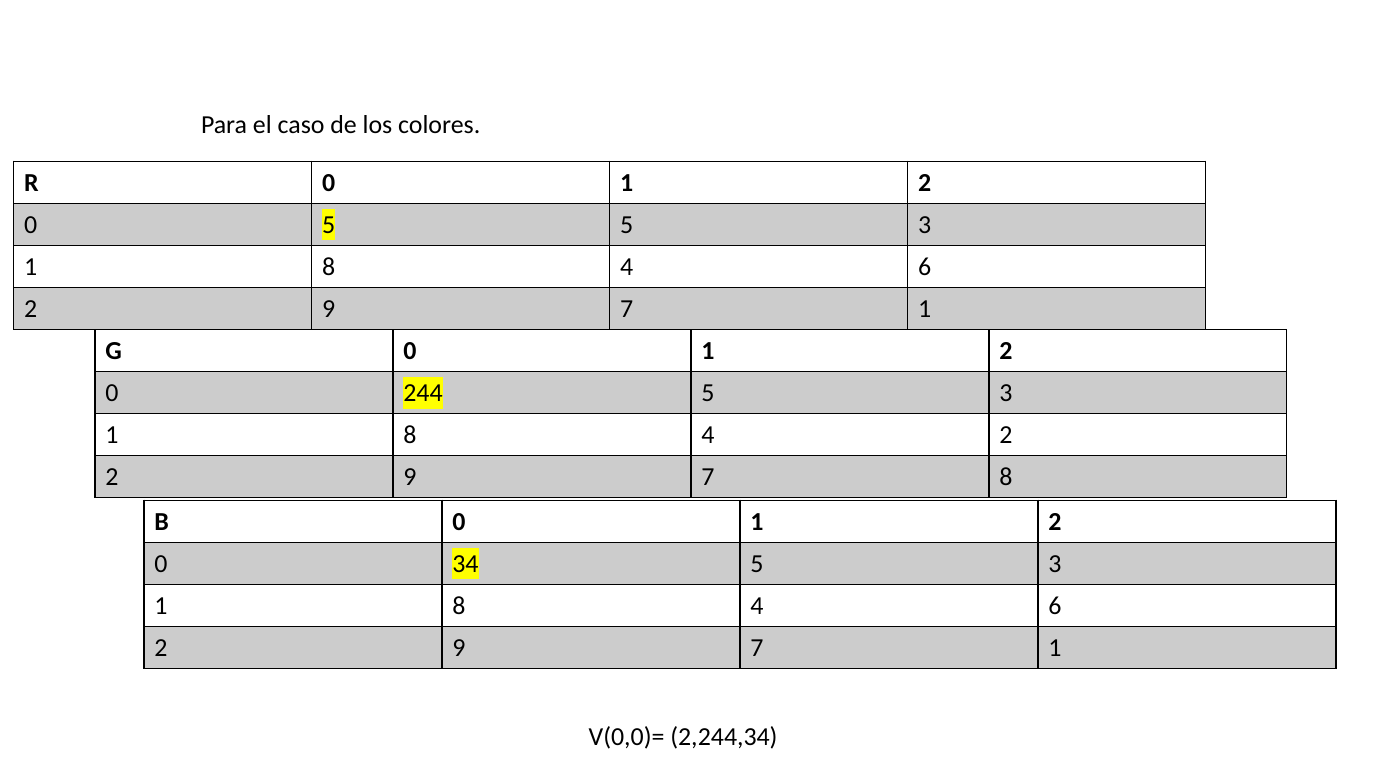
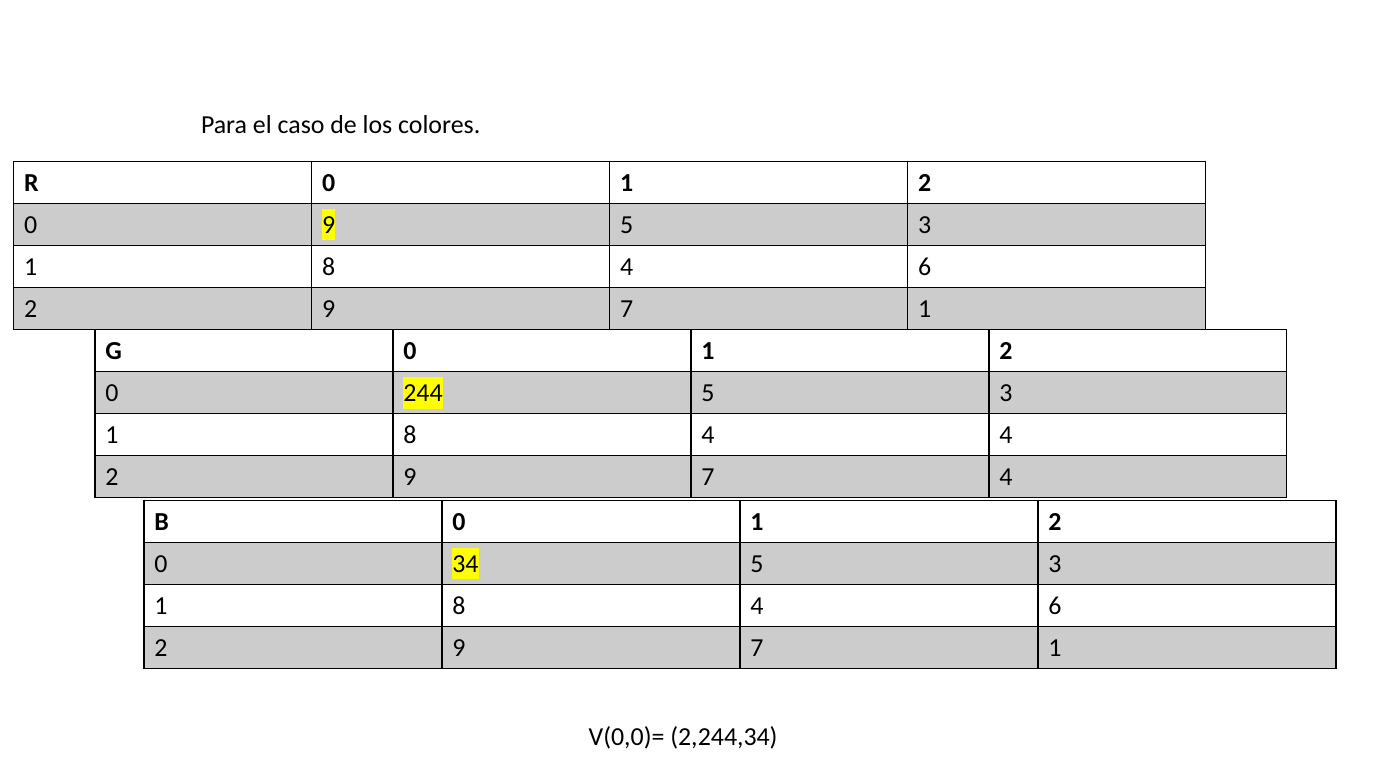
0 5: 5 -> 9 (329, 225)
4 2: 2 -> 4 (1006, 435)
7 8: 8 -> 4 (1006, 477)
